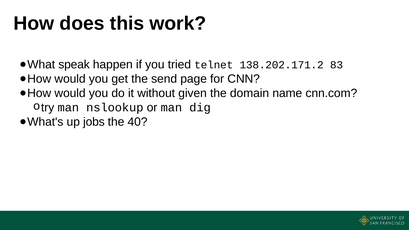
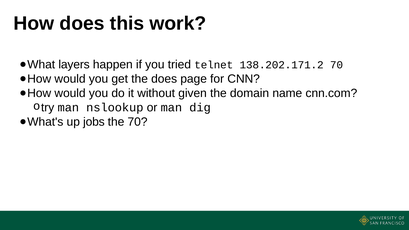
speak: speak -> layers (74, 65)
138.202.171.2 83: 83 -> 70 (337, 65)
the send: send -> does (164, 79)
the 40: 40 -> 70 (138, 122)
